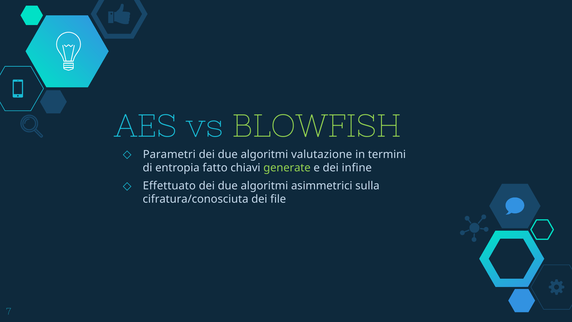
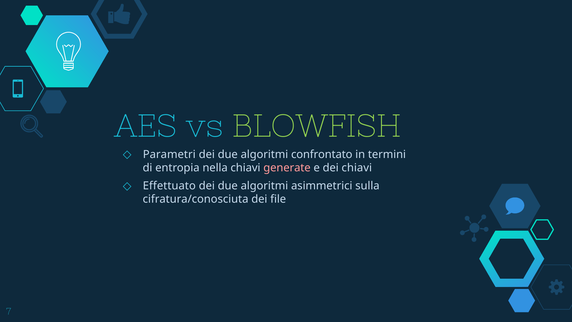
valutazione: valutazione -> confrontato (322, 154)
fatto: fatto -> nella (215, 168)
generate colour: light green -> pink (287, 168)
dei infine: infine -> chiavi (357, 168)
